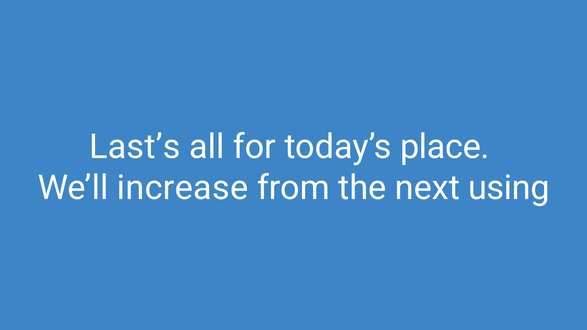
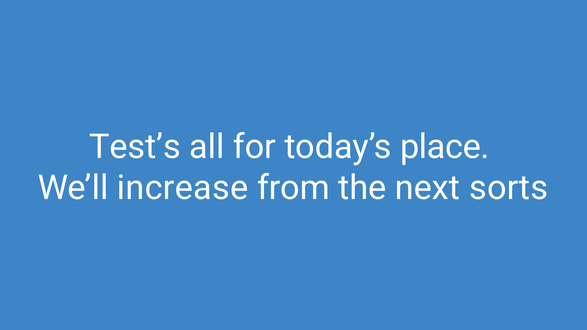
Last’s: Last’s -> Test’s (135, 147)
using: using -> sorts (509, 188)
